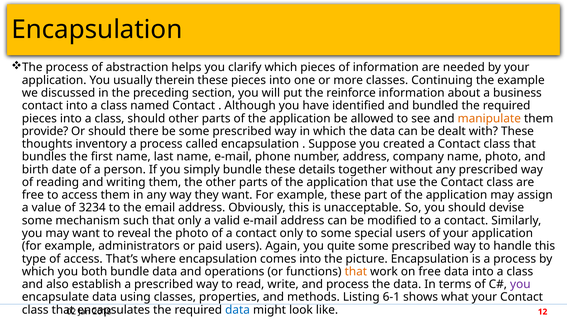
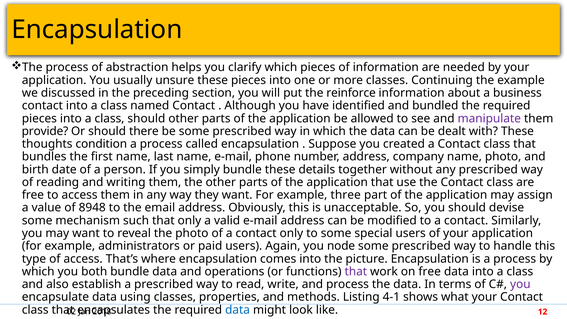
therein: therein -> unsure (175, 80)
manipulate colour: orange -> purple (489, 118)
inventory: inventory -> condition (101, 144)
example these: these -> three (346, 195)
3234: 3234 -> 8948 (92, 208)
quite: quite -> node (341, 246)
that colour: orange -> purple (356, 272)
6-1: 6-1 -> 4-1 (391, 297)
